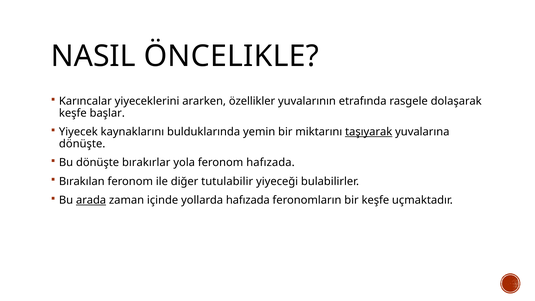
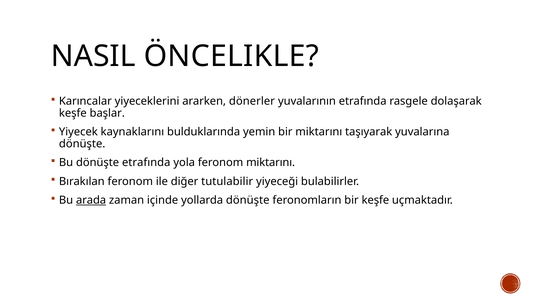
özellikler: özellikler -> dönerler (252, 101)
taşıyarak underline: present -> none (369, 132)
dönüşte bırakırlar: bırakırlar -> etrafında (146, 163)
feronom hafızada: hafızada -> miktarını (271, 163)
yollarda hafızada: hafızada -> dönüşte (248, 200)
